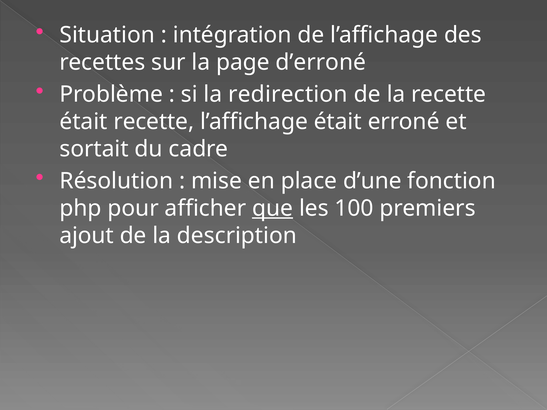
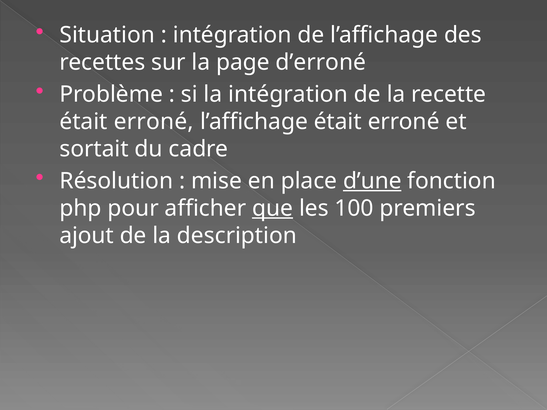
la redirection: redirection -> intégration (288, 94)
recette: recette -> erroné (154, 122)
d’une underline: none -> present (372, 181)
